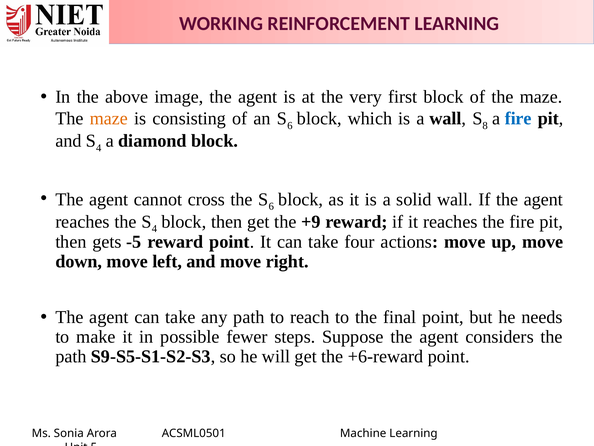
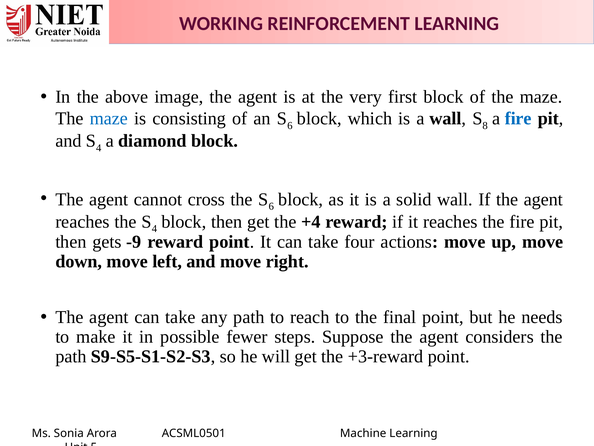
maze colour: orange -> blue (109, 118)
+9: +9 -> +4 (311, 221)
-5: -5 -> -9 (134, 242)
+6-reward: +6-reward -> +3-reward (386, 356)
